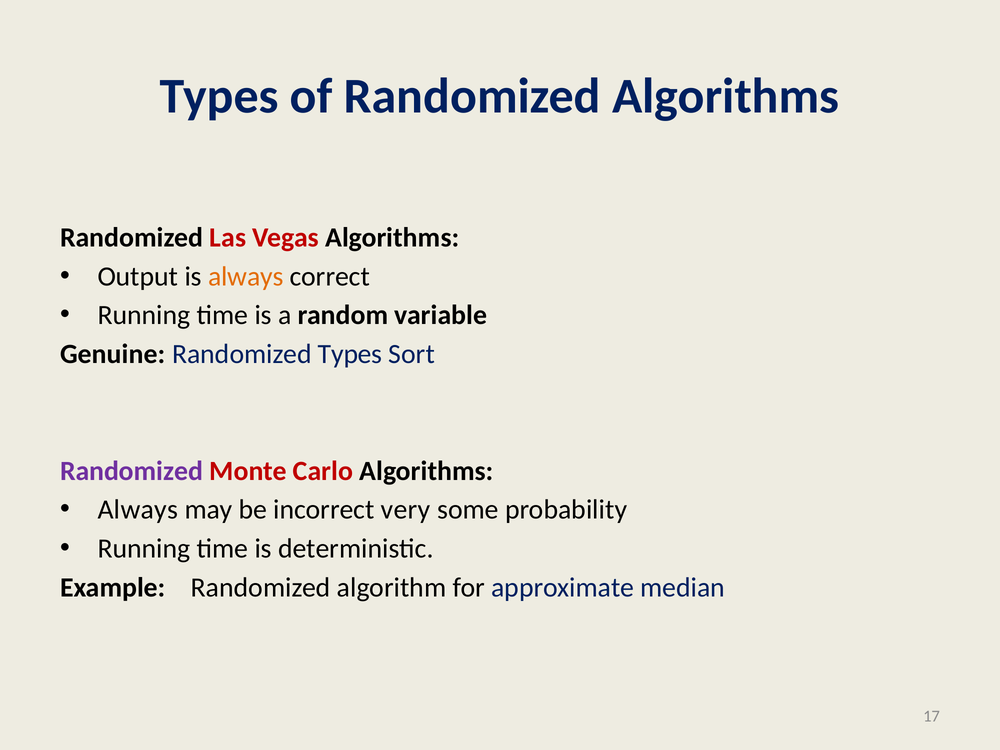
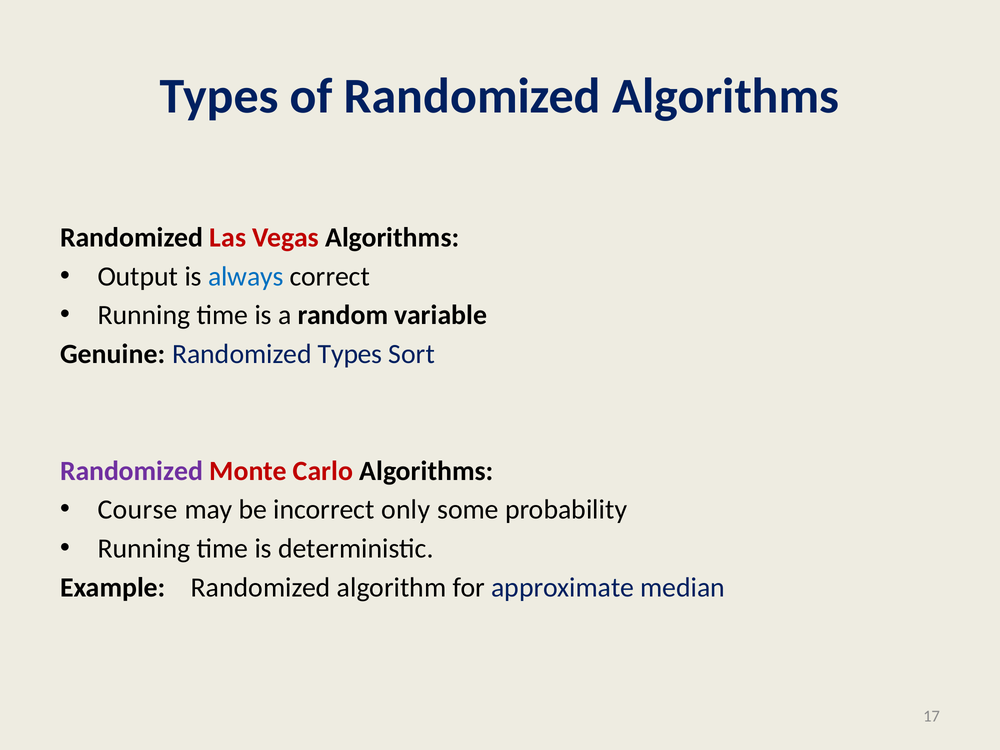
always colour: orange -> blue (246, 276)
Always: Always -> Course (138, 510)
very: very -> only (406, 510)
